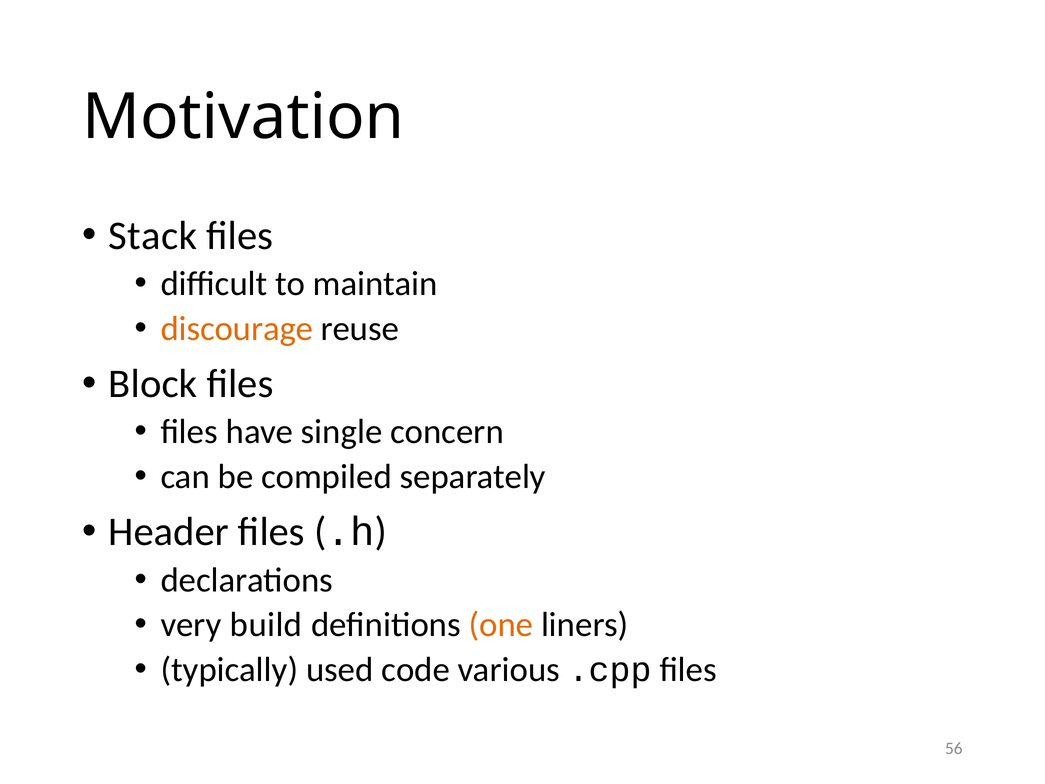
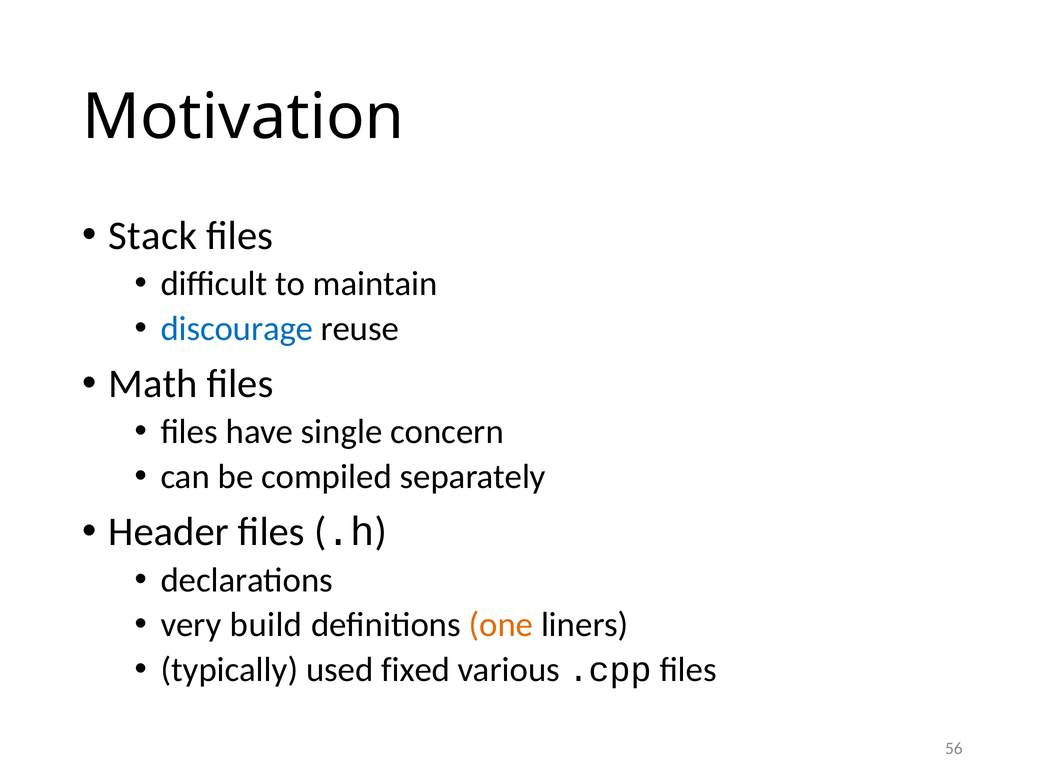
discourage colour: orange -> blue (237, 328)
Block: Block -> Math (153, 384)
code: code -> fixed (416, 670)
